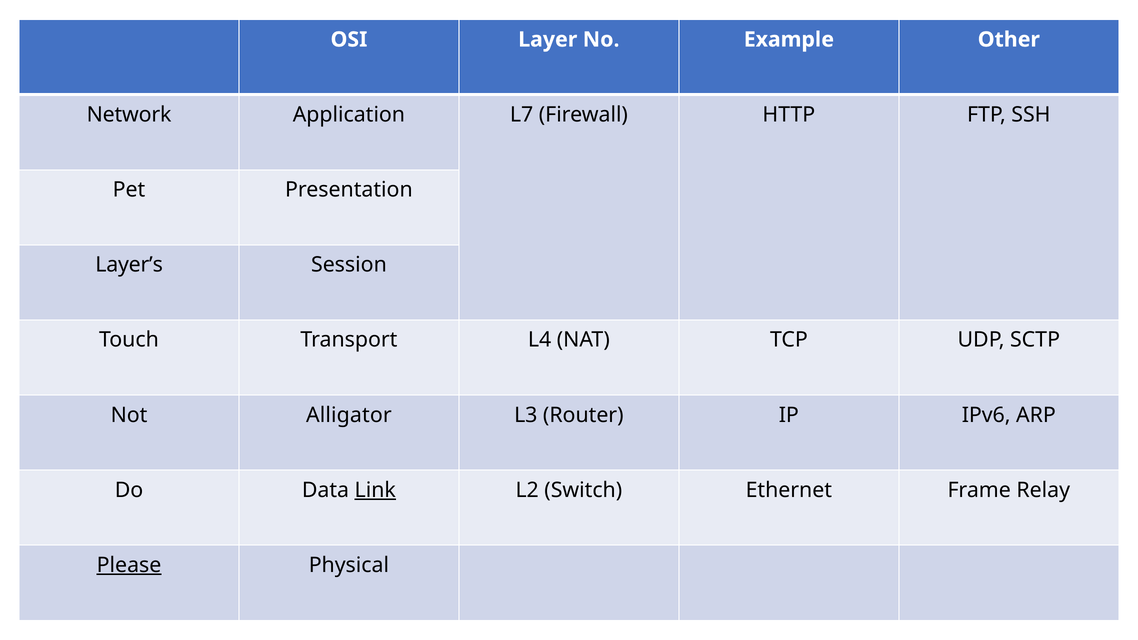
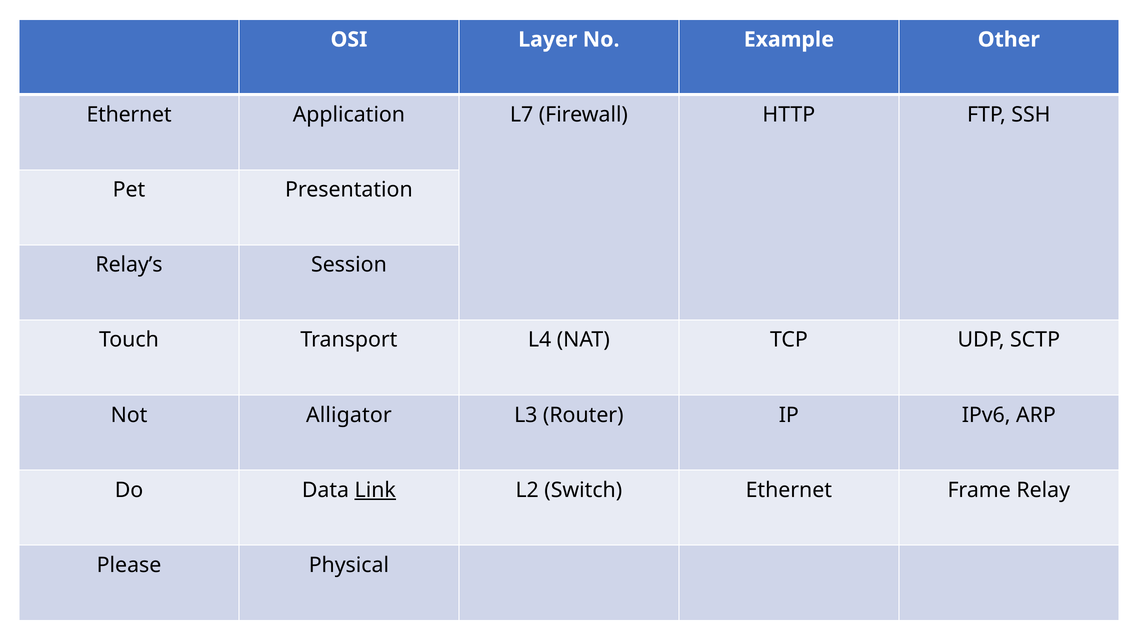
Network: Network -> Ethernet (129, 115)
Layer’s: Layer’s -> Relay’s (129, 265)
Please underline: present -> none (129, 565)
